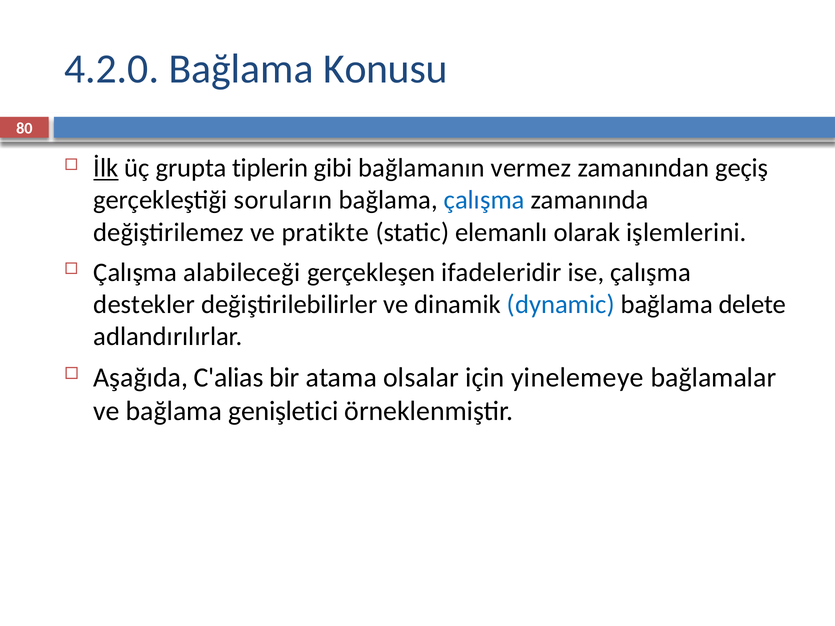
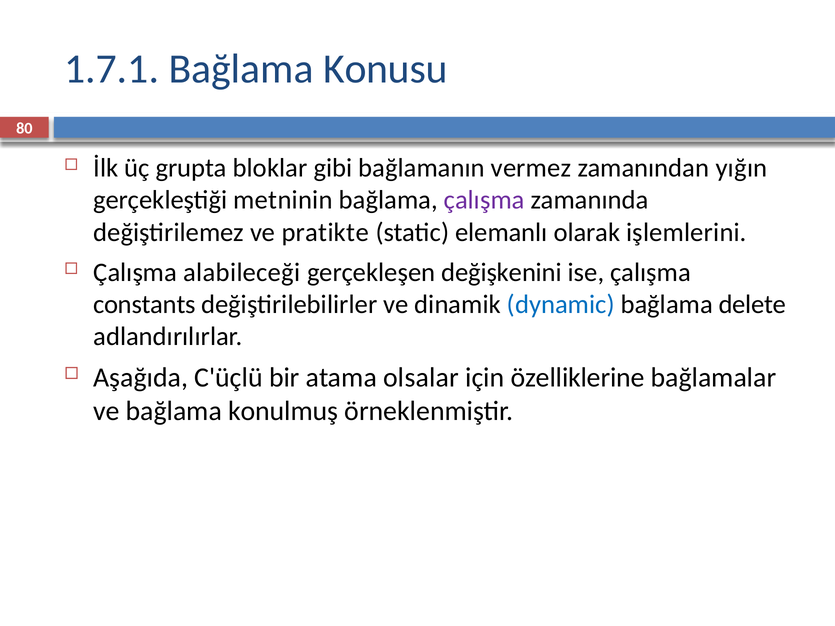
4.2.0: 4.2.0 -> 1.7.1 (112, 69)
İlk underline: present -> none (106, 168)
tiplerin: tiplerin -> bloklar (270, 168)
geçiş: geçiş -> yığın (741, 168)
soruların: soruların -> metninin (283, 200)
çalışma colour: blue -> purple (484, 200)
ifadeleridir: ifadeleridir -> değişkenini (502, 273)
destekler: destekler -> constants (144, 305)
C'alias: C'alias -> C'üçlü (228, 378)
yinelemeye: yinelemeye -> özelliklerine (578, 378)
genişletici: genişletici -> konulmuş (283, 411)
